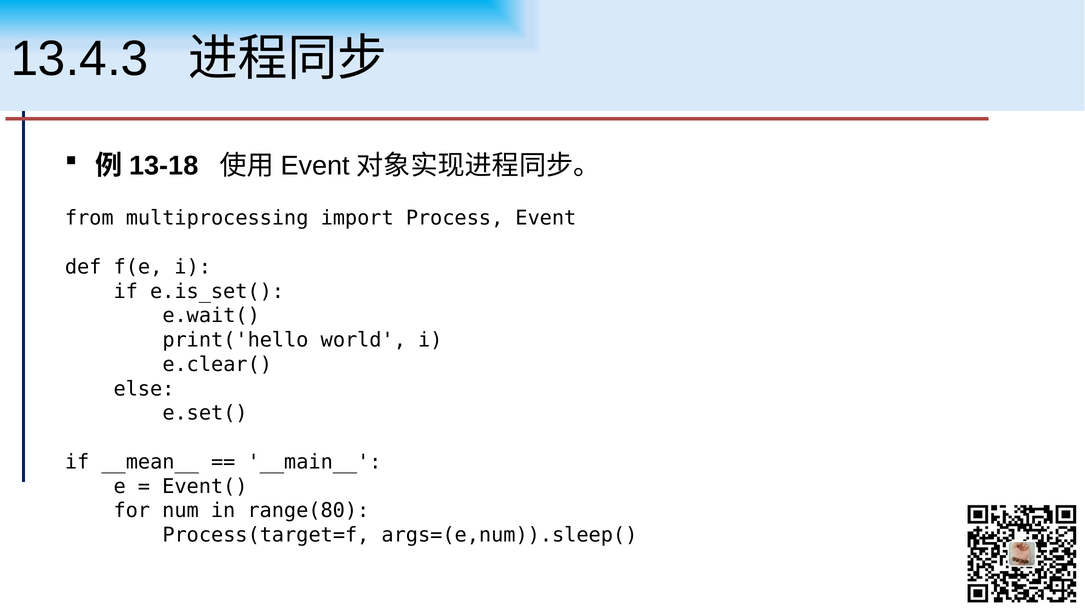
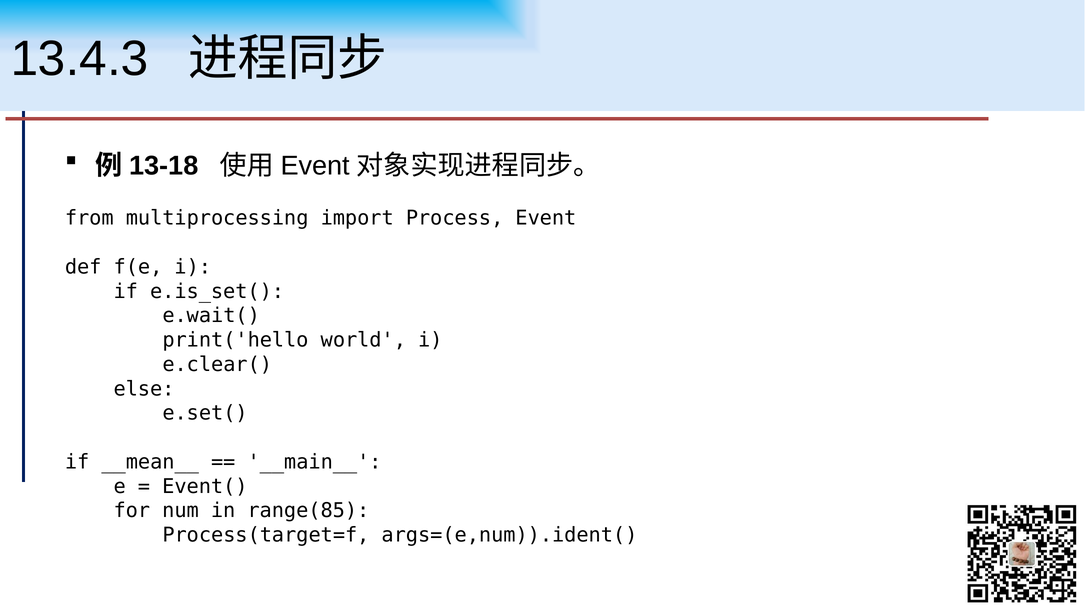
range(80: range(80 -> range(85 (308, 511)
args=(e,num)).sleep(: args=(e,num)).sleep( -> args=(e,num)).ident( (509, 535)
